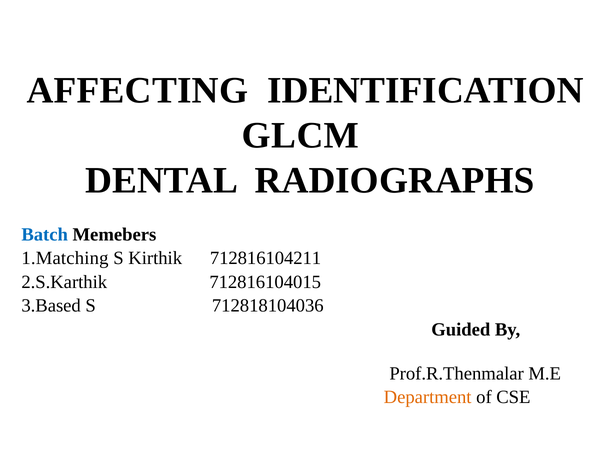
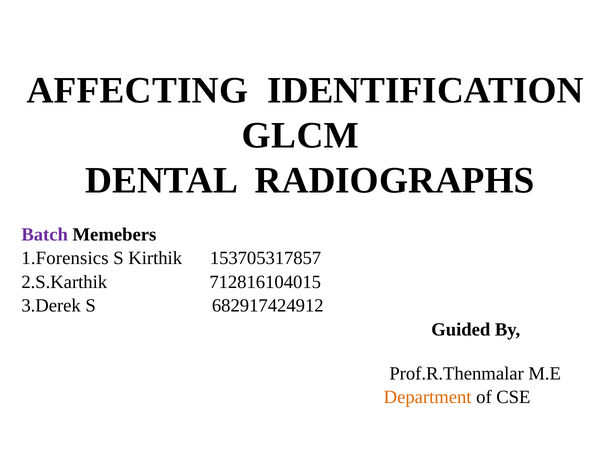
Batch colour: blue -> purple (45, 235)
1.Matching: 1.Matching -> 1.Forensics (65, 258)
712816104211: 712816104211 -> 153705317857 (266, 258)
3.Based: 3.Based -> 3.Derek (51, 306)
712818104036: 712818104036 -> 682917424912 (268, 306)
